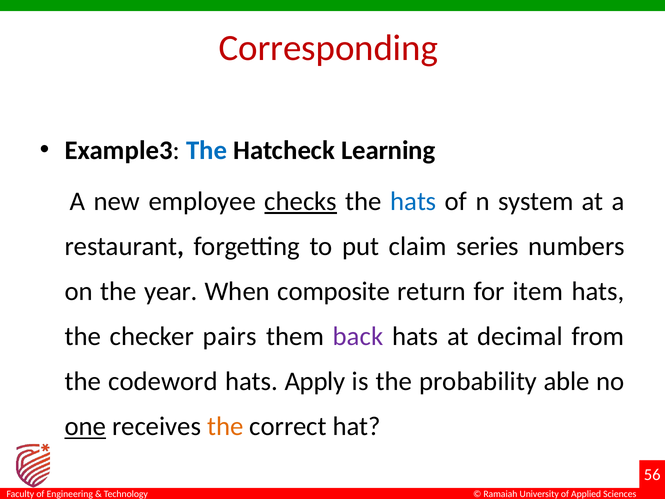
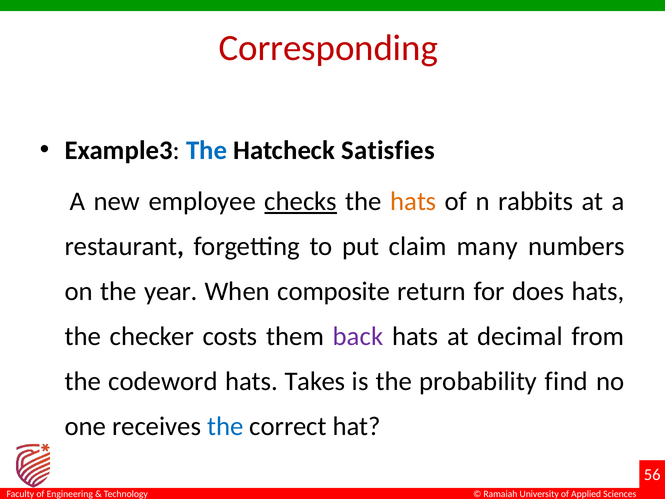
Learning: Learning -> Satisfies (388, 150)
hats colour: blue -> orange (413, 201)
system: system -> rabbits (536, 201)
series: series -> many (487, 246)
item: item -> does (538, 291)
pairs: pairs -> costs (230, 336)
Apply: Apply -> Takes (315, 381)
able: able -> find (566, 381)
one underline: present -> none (85, 426)
the colour: orange -> blue (225, 426)
